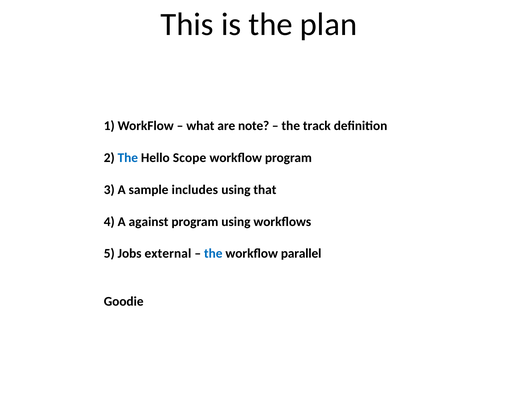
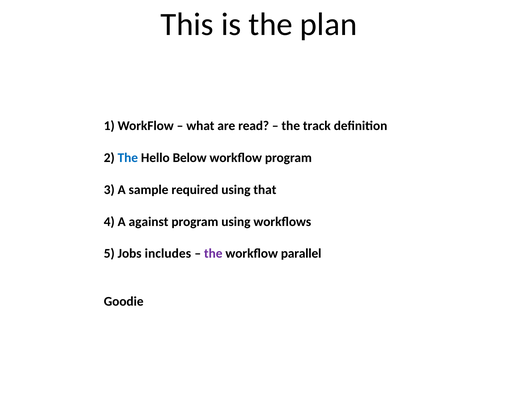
note: note -> read (254, 126)
Scope: Scope -> Below (190, 158)
includes: includes -> required (195, 190)
external: external -> includes (168, 254)
the colour: blue -> purple (213, 254)
